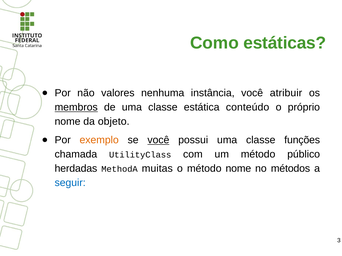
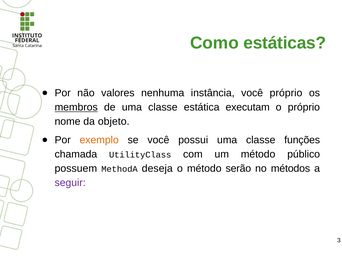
você atribuir: atribuir -> próprio (286, 93)
conteúdo: conteúdo -> executam (248, 107)
você underline: present -> none (158, 140)
herdadas: herdadas -> possuem (76, 169)
muitas: muitas -> deseja (157, 169)
método nome: nome -> serão (238, 169)
seguir colour: blue -> purple (70, 183)
